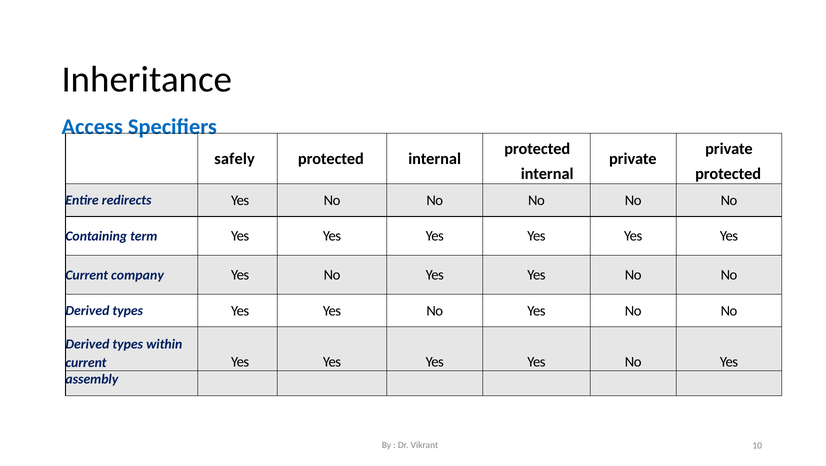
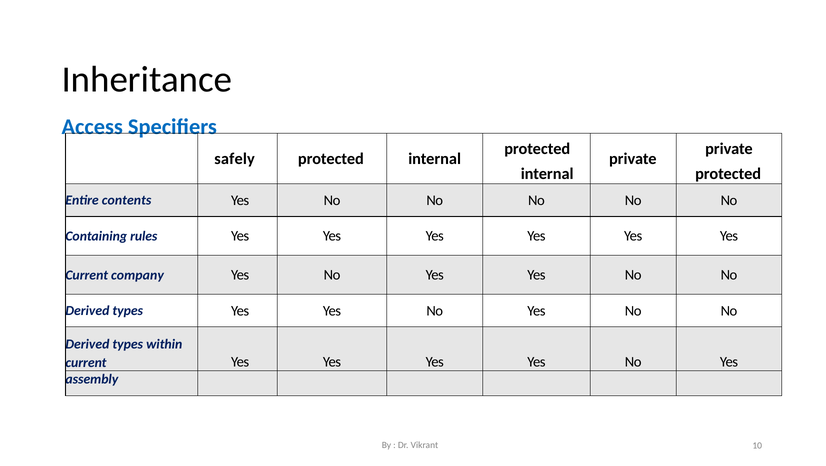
redirects: redirects -> contents (127, 200)
term: term -> rules (144, 236)
